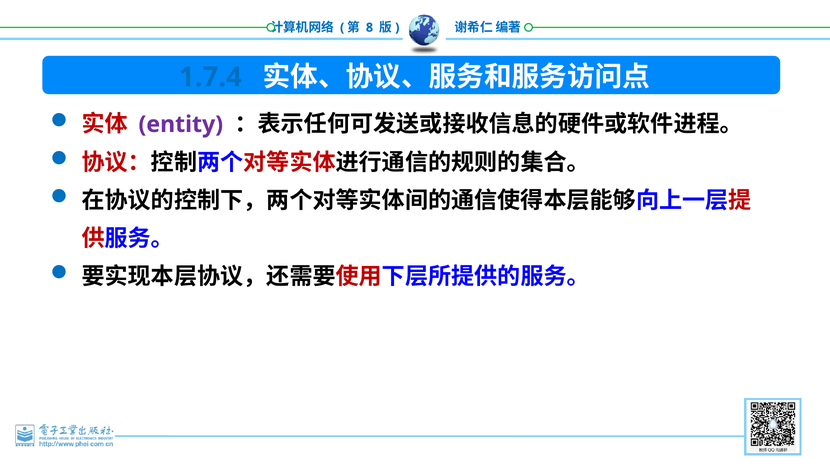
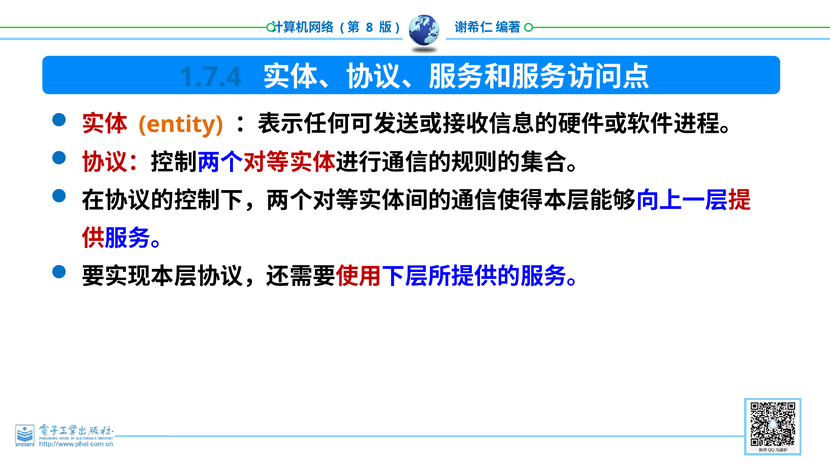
entity colour: purple -> orange (181, 124)
